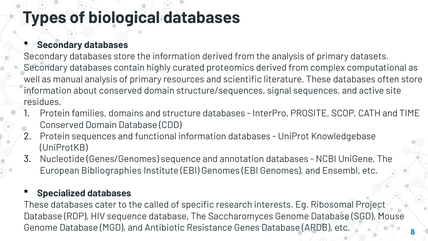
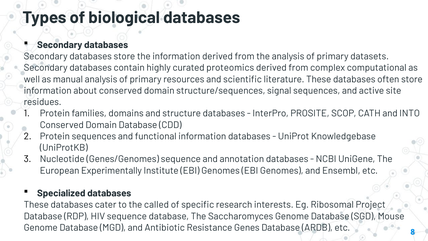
TIME: TIME -> INTO (410, 113)
Bibliographies: Bibliographies -> Experimentally (112, 170)
